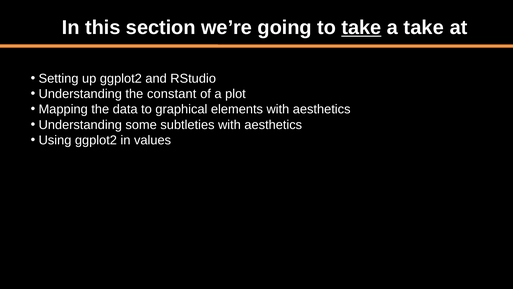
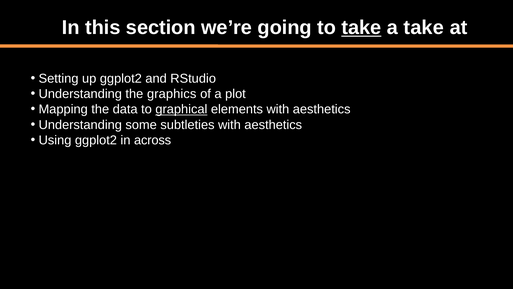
constant: constant -> graphics (172, 94)
graphical underline: none -> present (181, 109)
values: values -> across (153, 140)
